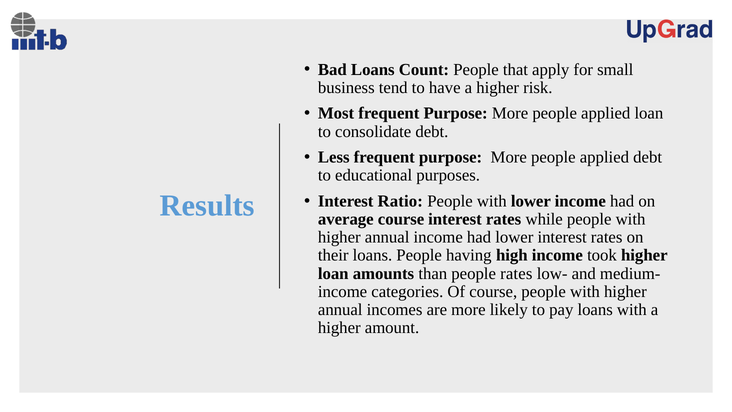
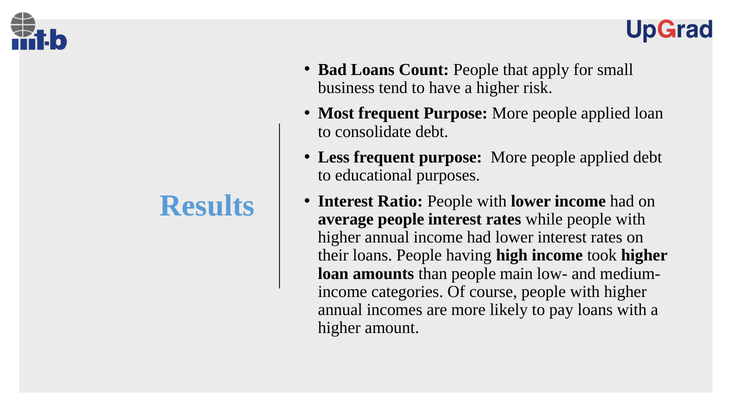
average course: course -> people (401, 219)
people rates: rates -> main (516, 273)
